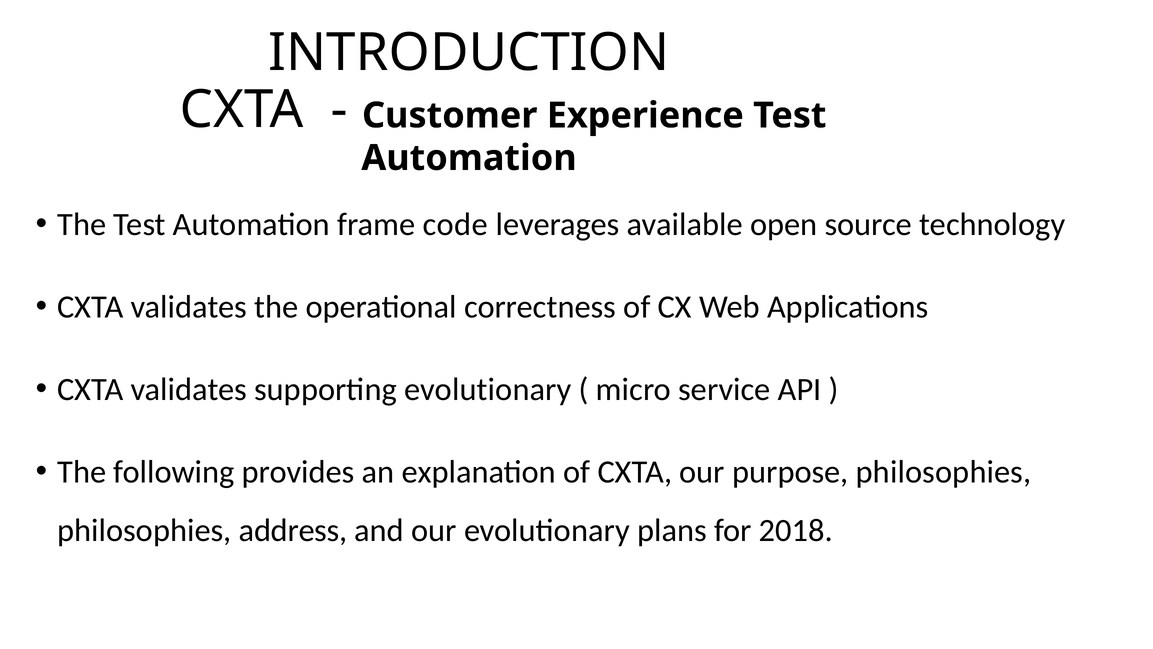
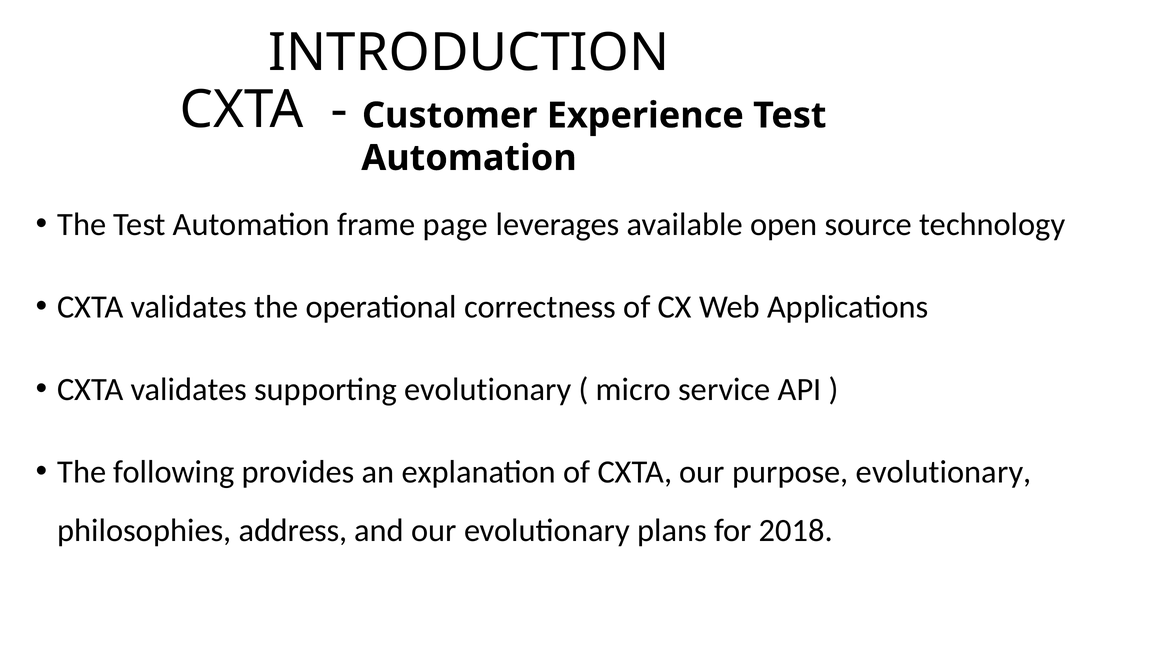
code: code -> page (455, 225)
purpose philosophies: philosophies -> evolutionary (944, 472)
